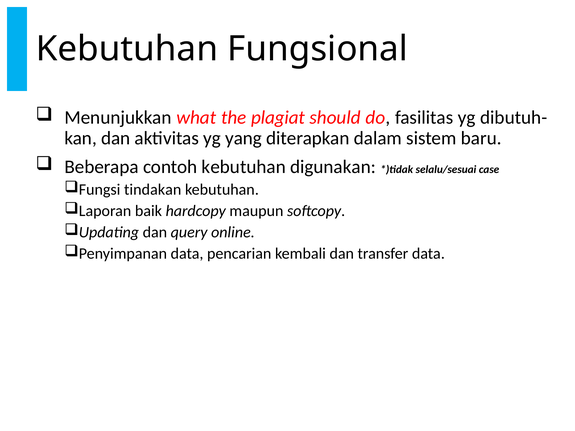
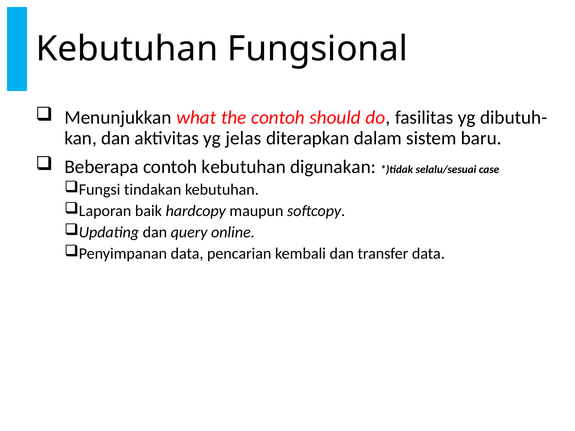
the plagiat: plagiat -> contoh (278, 117)
yang: yang -> jelas (243, 138)
